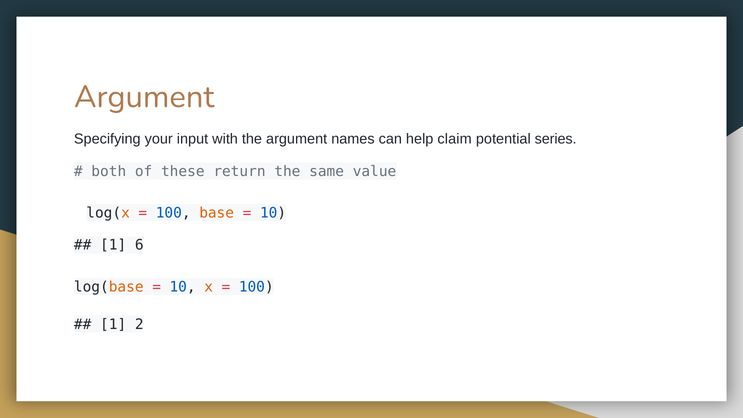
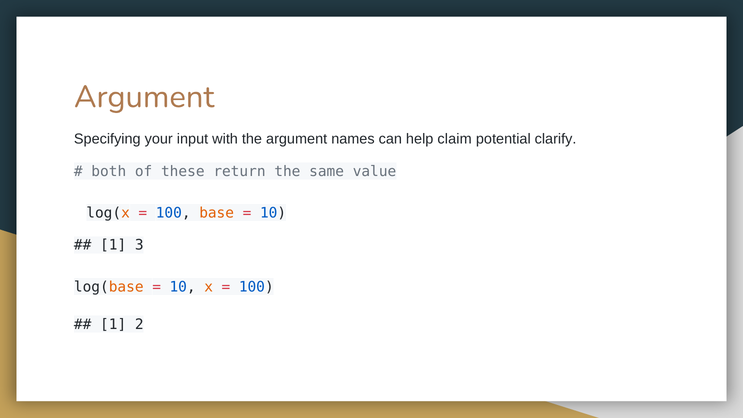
series: series -> clarify (556, 139)
6: 6 -> 3 (139, 245)
